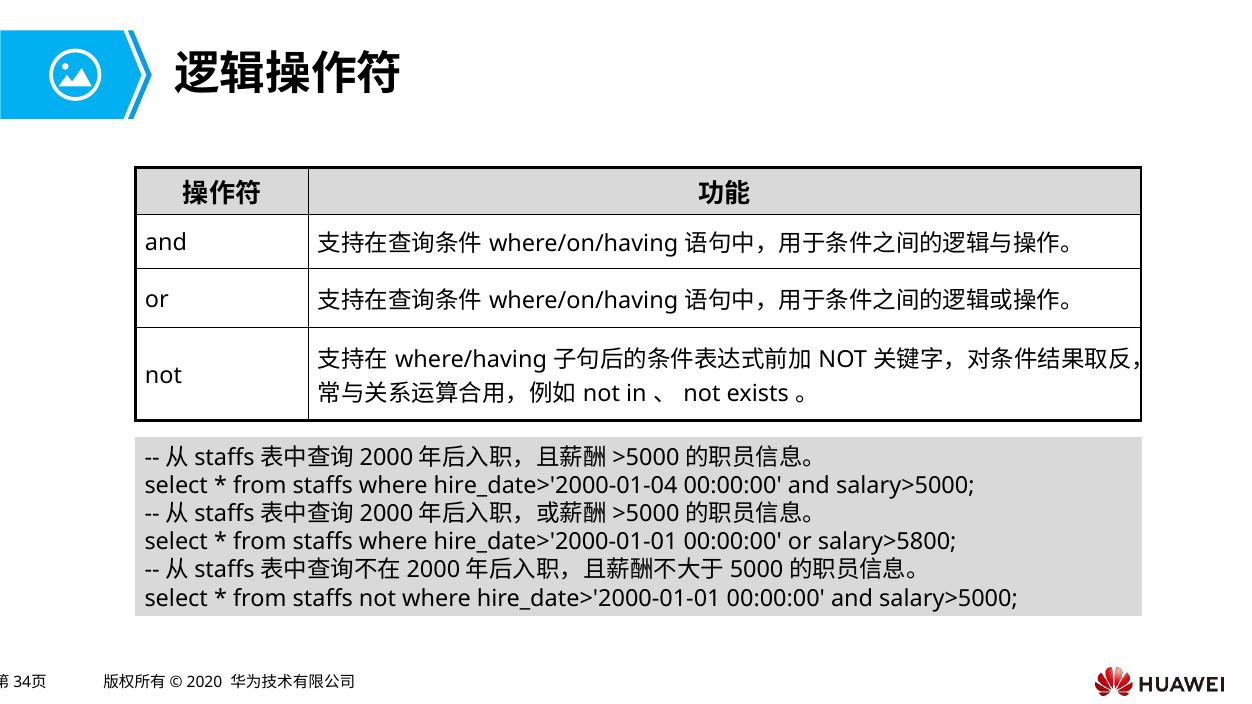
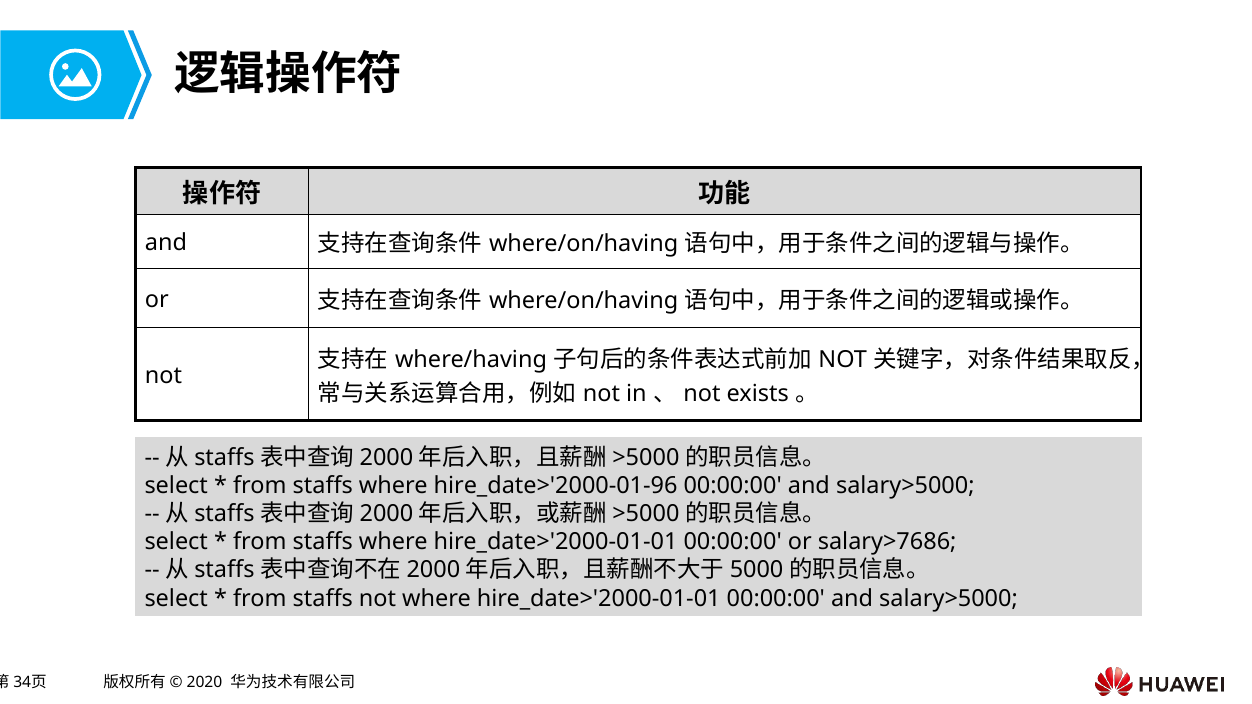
hire_date>'2000-01-04: hire_date>'2000-01-04 -> hire_date>'2000-01-96 (556, 486)
salary>5800: salary>5800 -> salary>7686 (887, 542)
